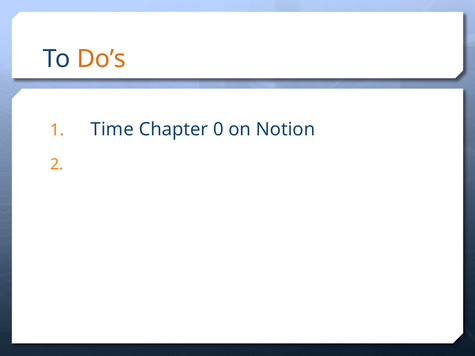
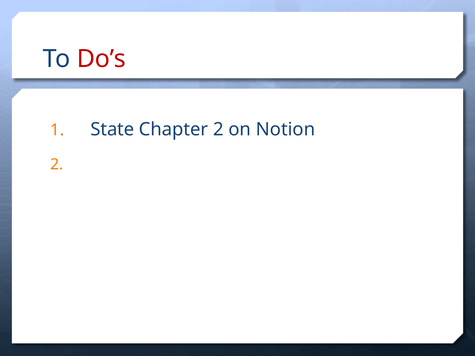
Do’s colour: orange -> red (101, 59)
Time: Time -> State (112, 129)
Chapter 0: 0 -> 2 (218, 129)
